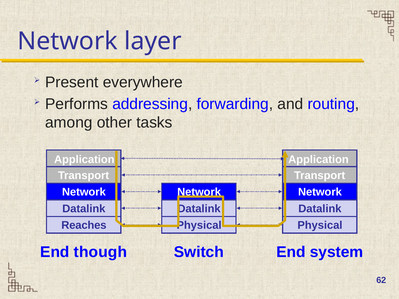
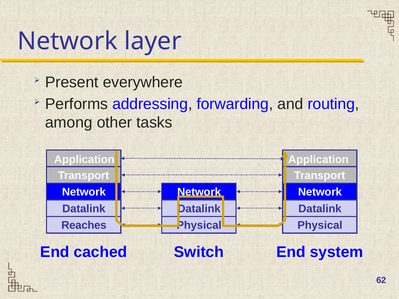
though: though -> cached (100, 252)
